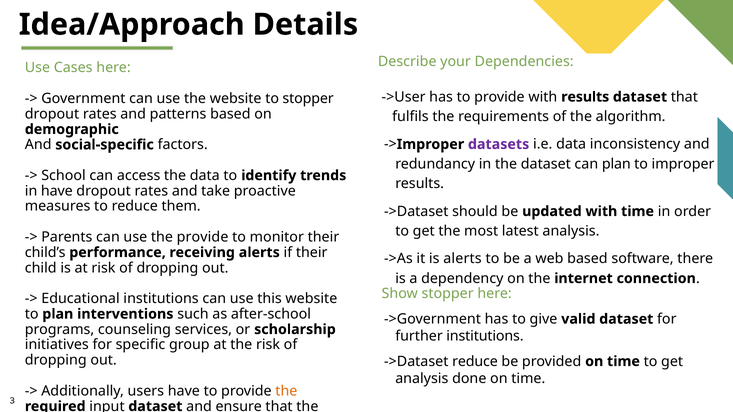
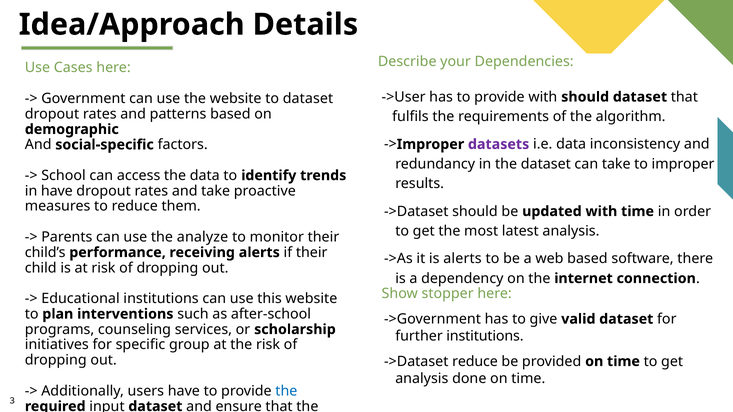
with results: results -> should (585, 97)
to stopper: stopper -> dataset (308, 99)
can plan: plan -> take (616, 164)
the provide: provide -> analyze (203, 237)
the colour: orange -> blue (286, 391)
